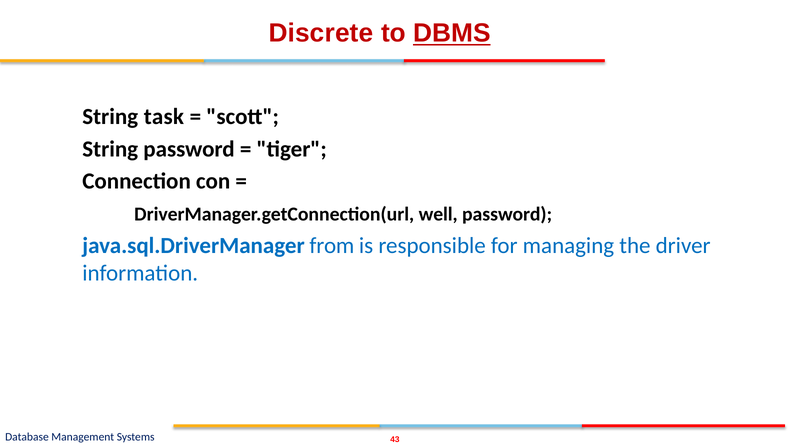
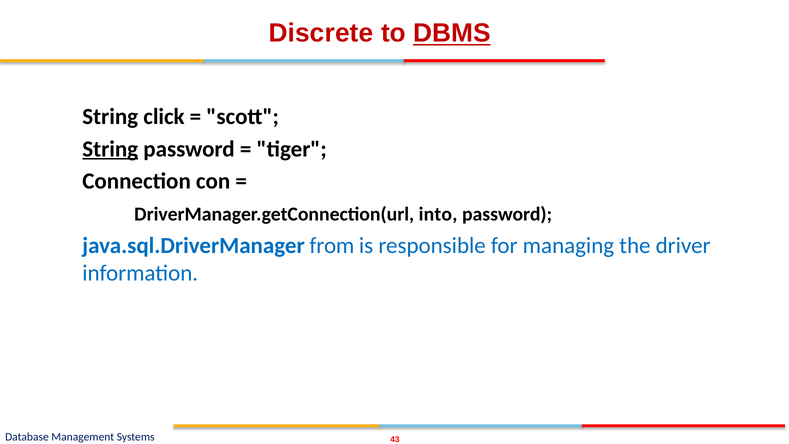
task: task -> click (164, 117)
String underline: none -> present (110, 149)
well: well -> into (438, 214)
